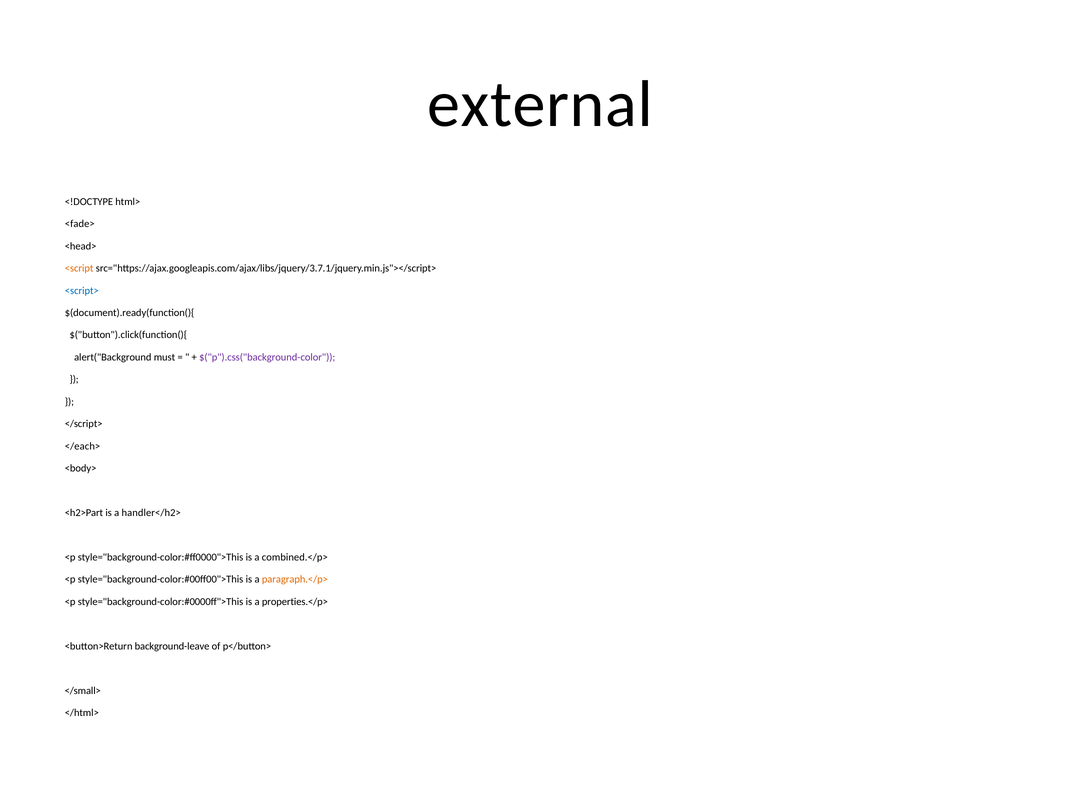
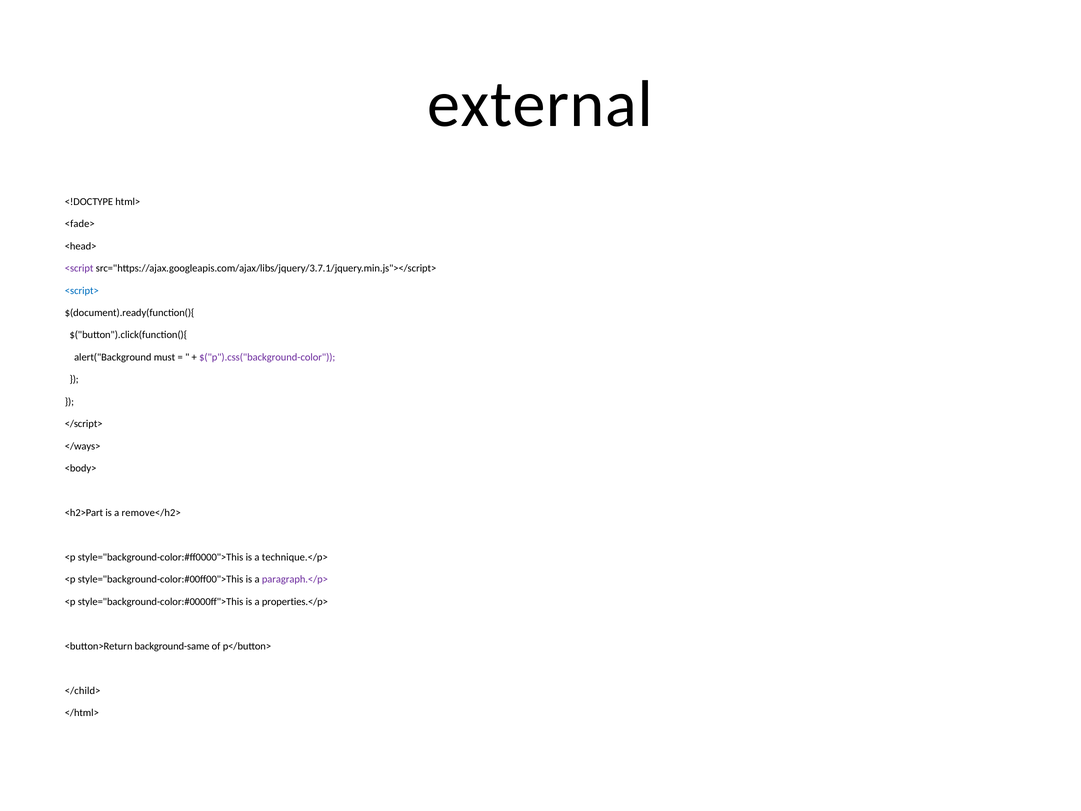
<script colour: orange -> purple (79, 268)
</each>: </each> -> </ways> (83, 446)
handler</h2>: handler</h2> -> remove</h2> (151, 513)
combined.</p>: combined.</p> -> technique.</p> (295, 557)
paragraph.</p> colour: orange -> purple (295, 579)
background-leave: background-leave -> background-same (172, 646)
</small>: </small> -> </child> (83, 690)
